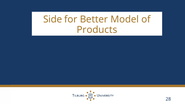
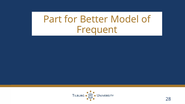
Side: Side -> Part (53, 19)
Products: Products -> Frequent (97, 30)
